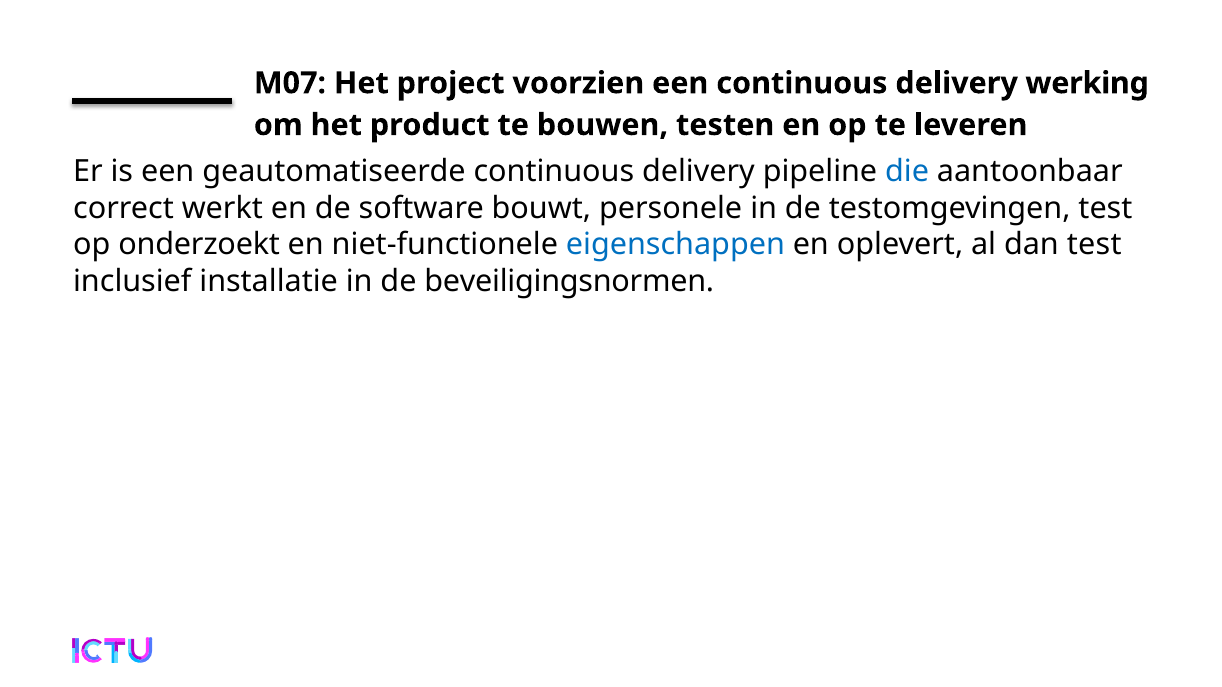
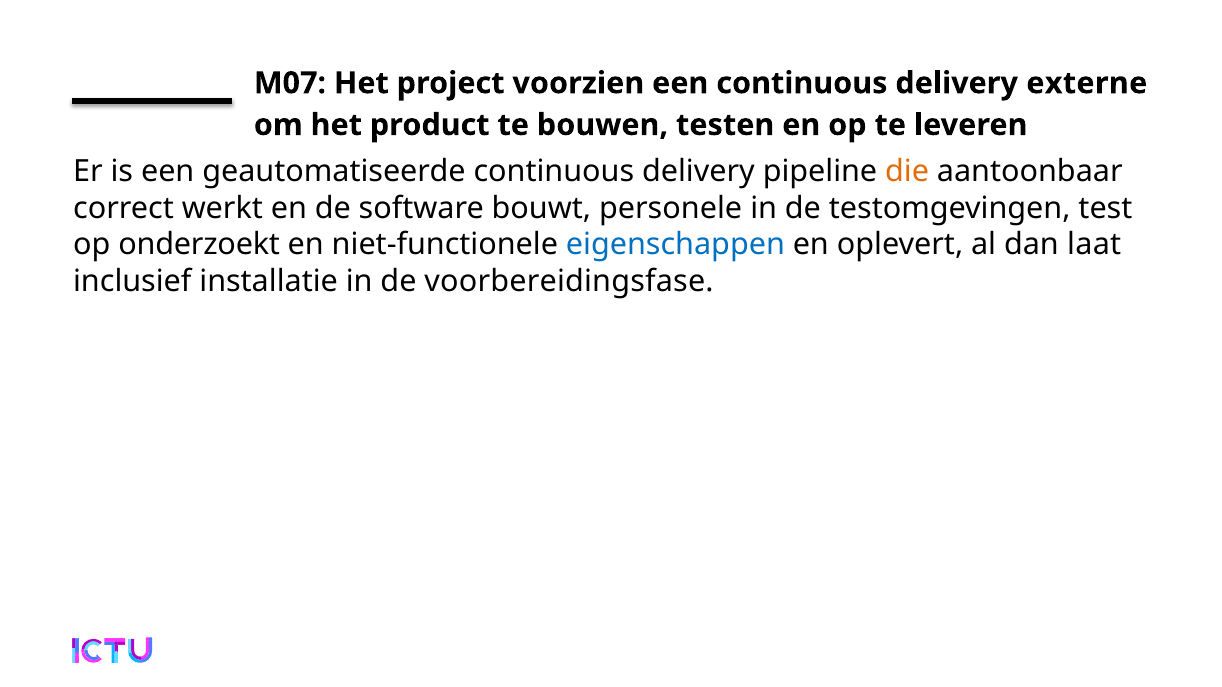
werking: werking -> externe (1087, 83)
die colour: blue -> orange (907, 172)
dan test: test -> laat (1094, 245)
beveiligingsnormen: beveiligingsnormen -> voorbereidingsfase (569, 282)
